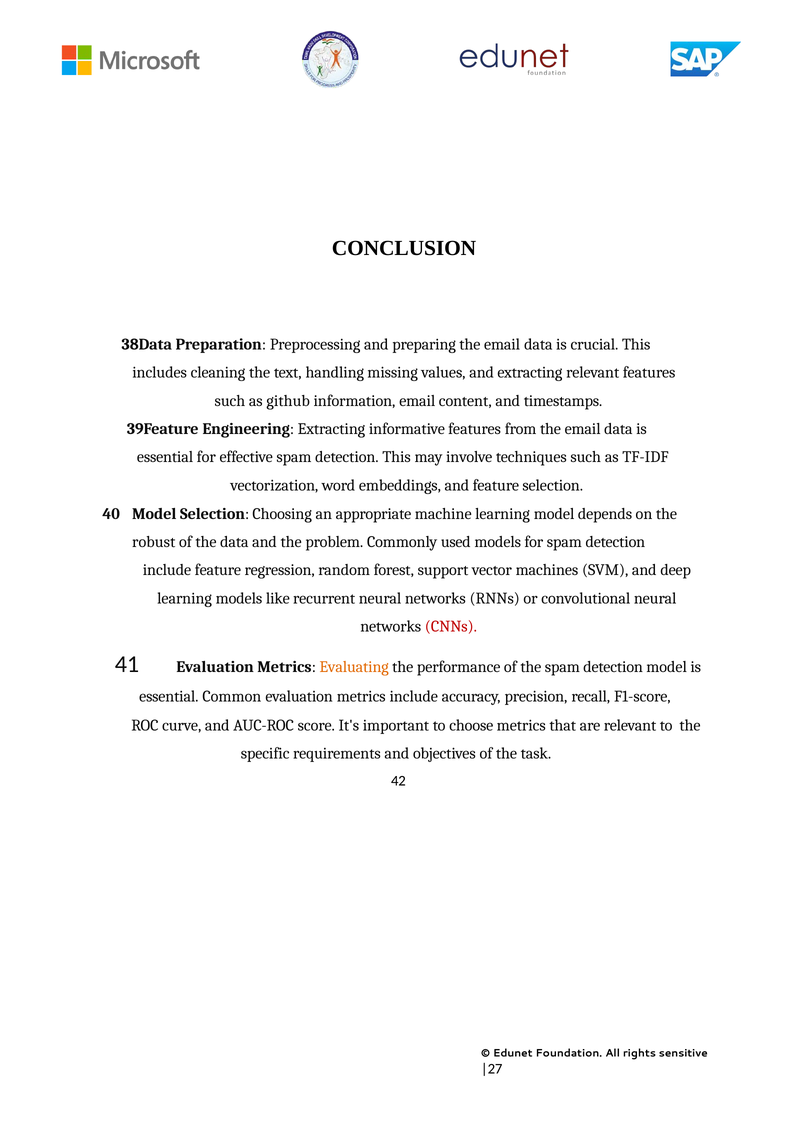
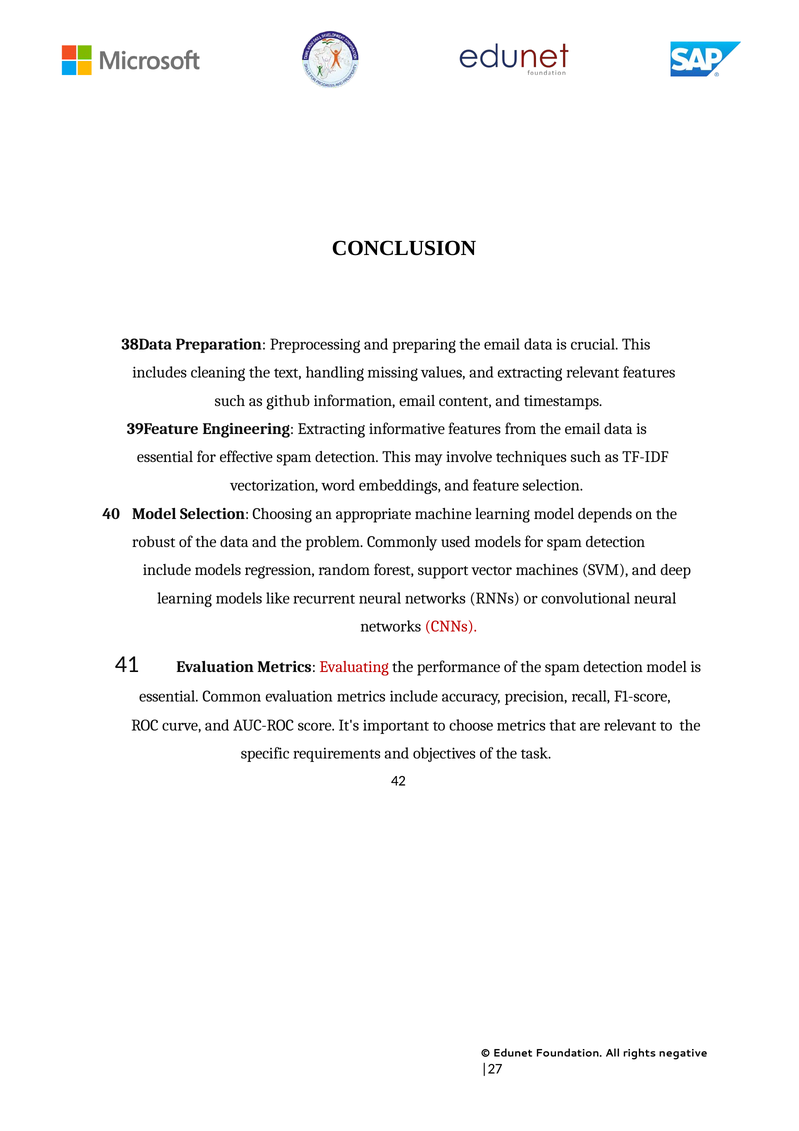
include feature: feature -> models (218, 570)
Evaluating colour: orange -> red (354, 667)
sensitive: sensitive -> negative (683, 1053)
